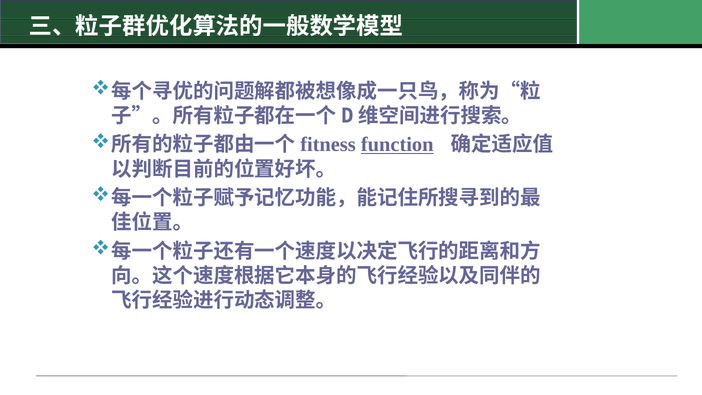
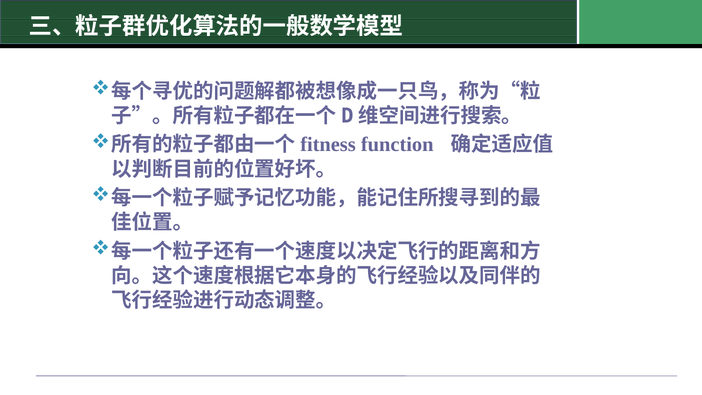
function underline: present -> none (397, 145)
